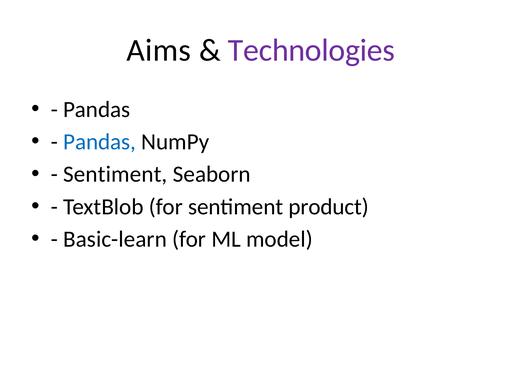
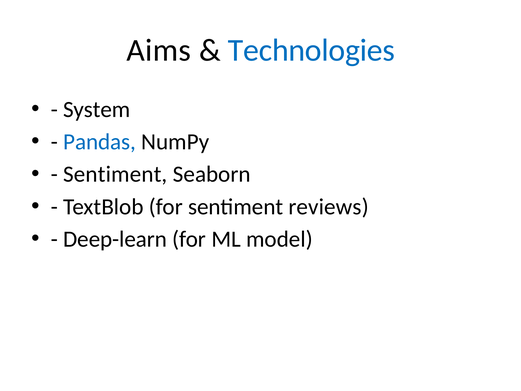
Technologies colour: purple -> blue (311, 50)
Pandas: Pandas -> System (97, 109)
product: product -> reviews (329, 207)
Basic-learn: Basic-learn -> Deep-learn (115, 239)
